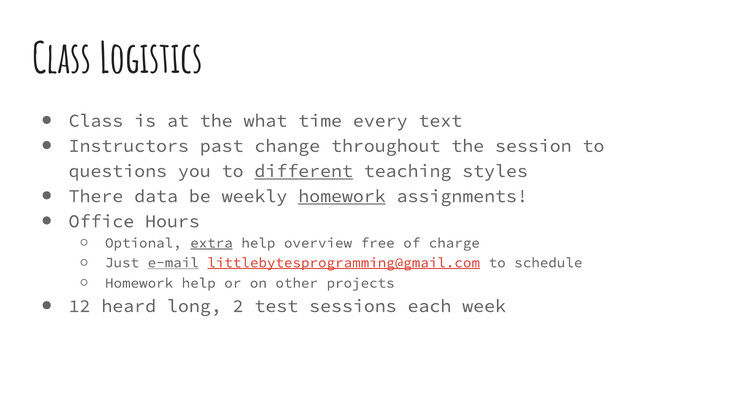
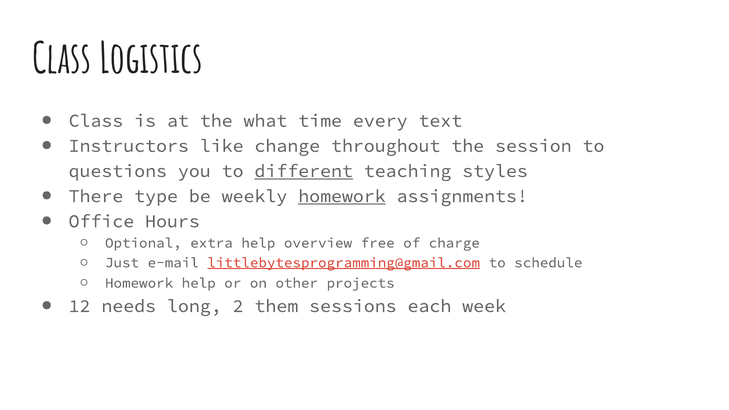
past: past -> like (222, 146)
data: data -> type (156, 196)
extra underline: present -> none (212, 243)
e-mail underline: present -> none (173, 263)
heard: heard -> needs (129, 306)
test: test -> them (276, 306)
